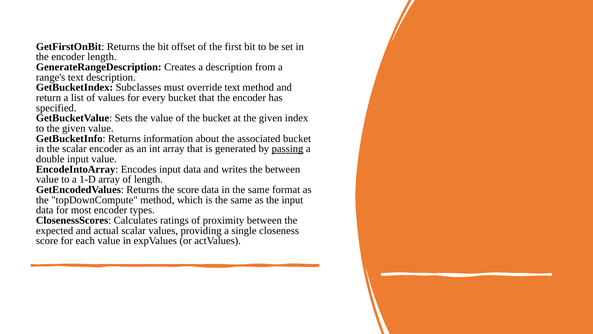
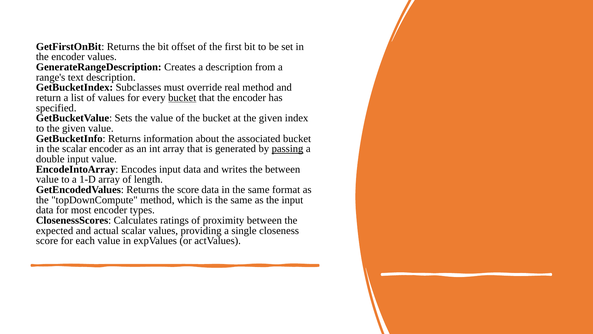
encoder length: length -> values (102, 57)
override text: text -> real (232, 87)
bucket underline: none -> present (182, 98)
